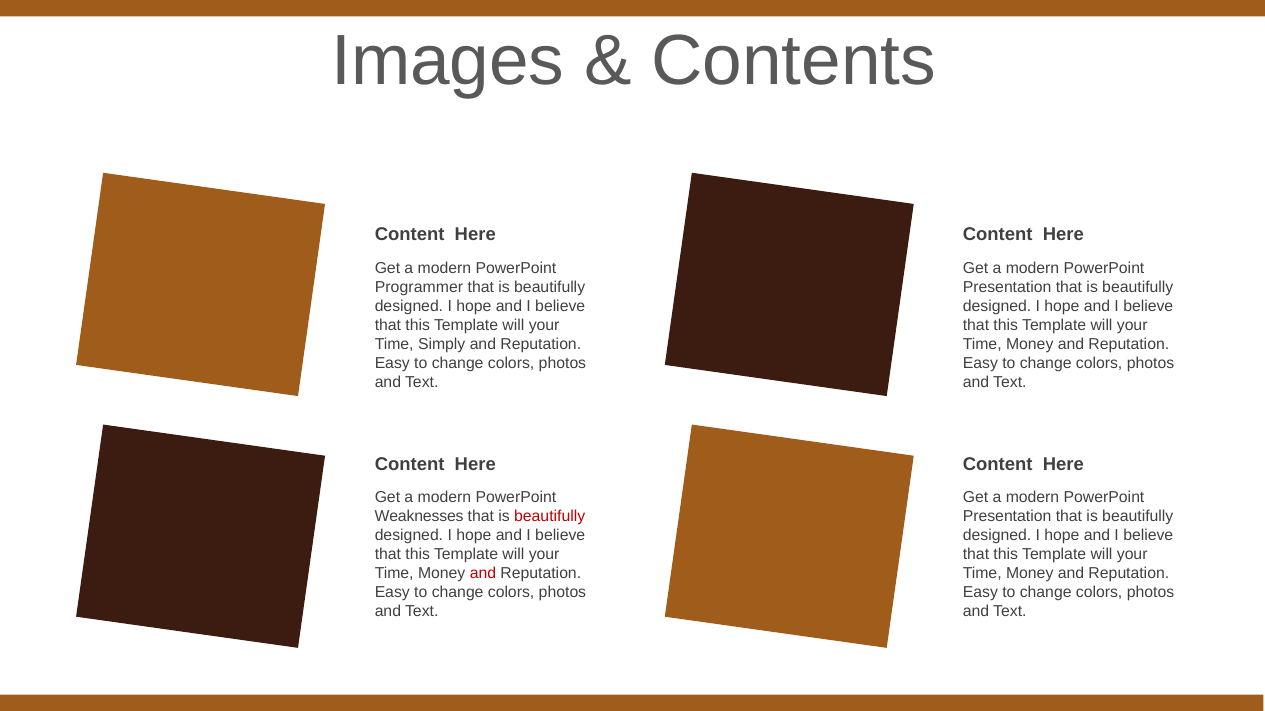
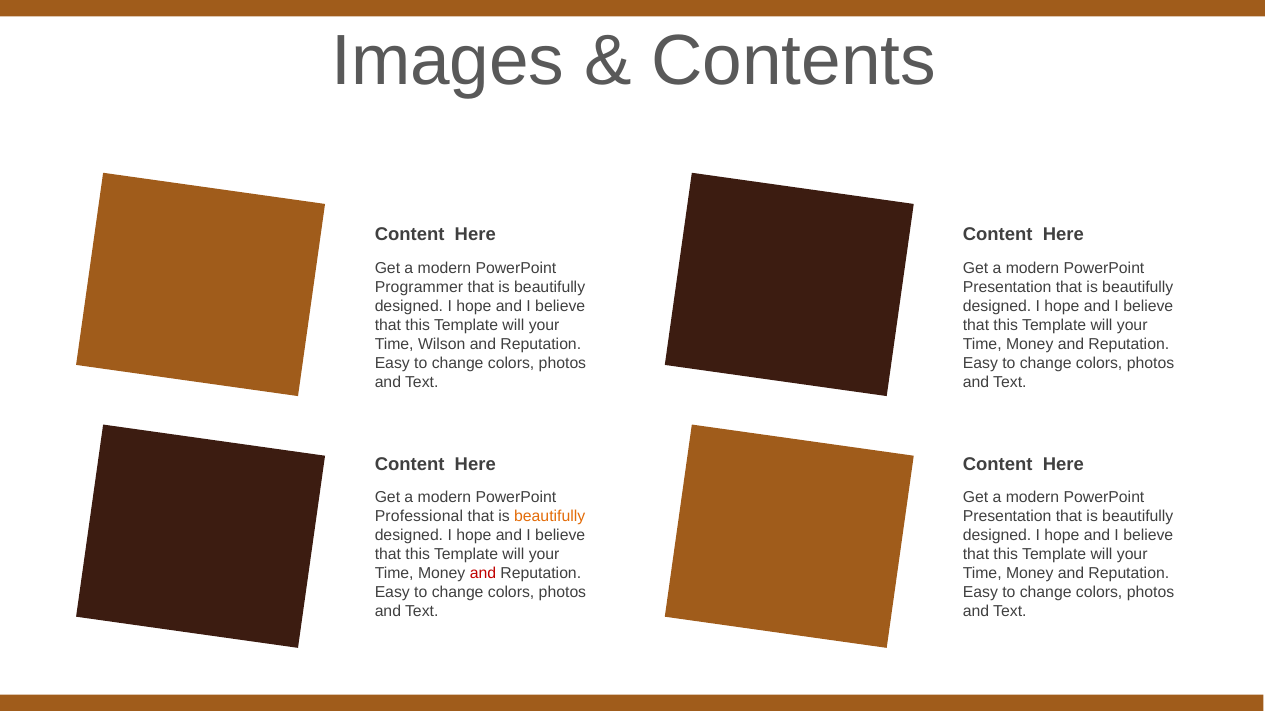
Simply: Simply -> Wilson (442, 345)
Weaknesses: Weaknesses -> Professional (419, 517)
beautifully colour: red -> orange (550, 517)
